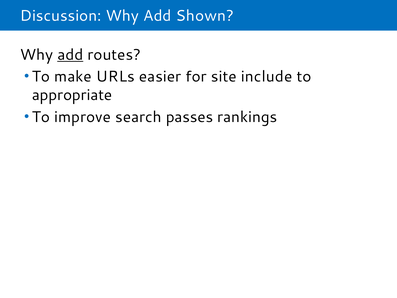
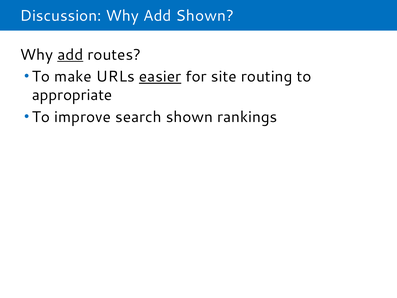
easier underline: none -> present (160, 77)
include: include -> routing (267, 77)
search passes: passes -> shown (189, 117)
